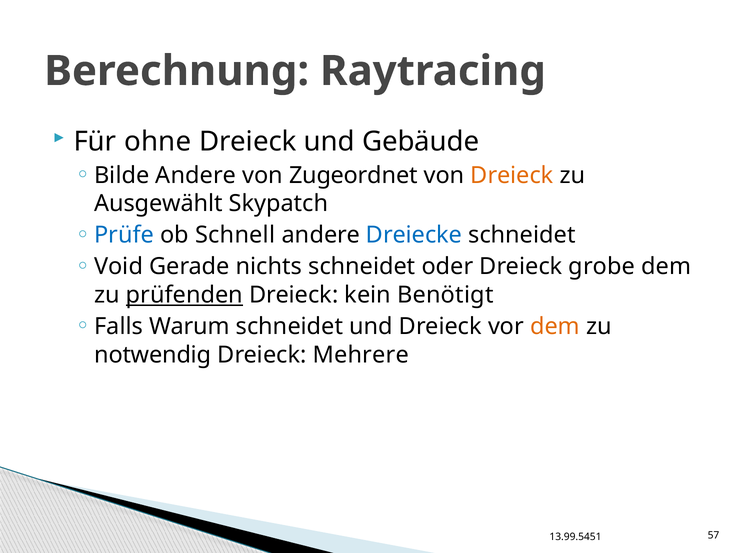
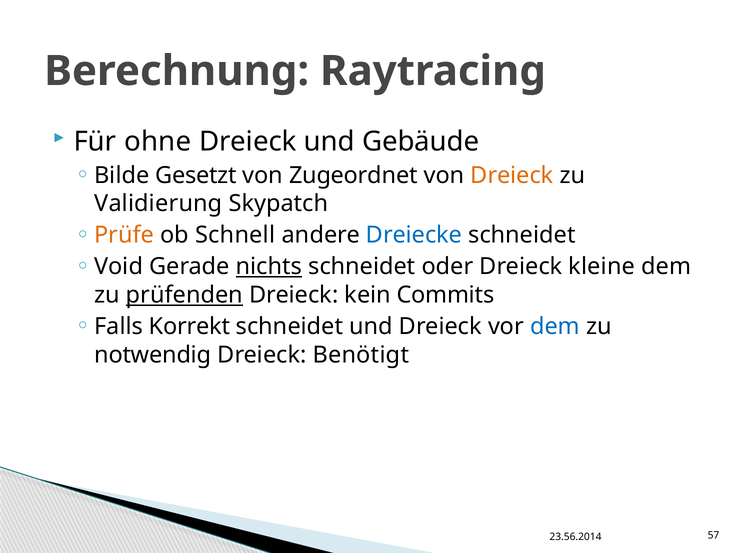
Bilde Andere: Andere -> Gesetzt (196, 175)
Ausgewählt: Ausgewählt -> Validierung (158, 204)
Prüfe colour: blue -> orange (124, 235)
nichts underline: none -> present (269, 267)
grobe: grobe -> kleine (602, 267)
Benötigt: Benötigt -> Commits (446, 295)
Warum: Warum -> Korrekt (190, 326)
dem colour: orange -> blue (555, 326)
Mehrere: Mehrere -> Benötigt (361, 355)
13.99.5451: 13.99.5451 -> 23.56.2014 (575, 537)
